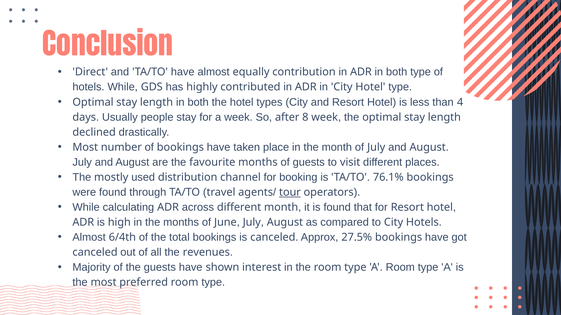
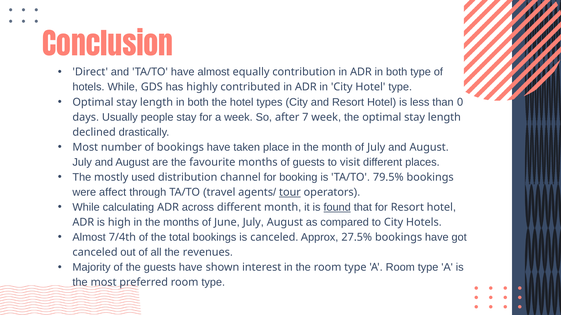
4: 4 -> 0 (460, 102)
8: 8 -> 7 (305, 117)
76.1%: 76.1% -> 79.5% (388, 178)
were found: found -> affect (113, 193)
found underline: none -> present (337, 208)
6/4th: 6/4th -> 7/4th (122, 238)
